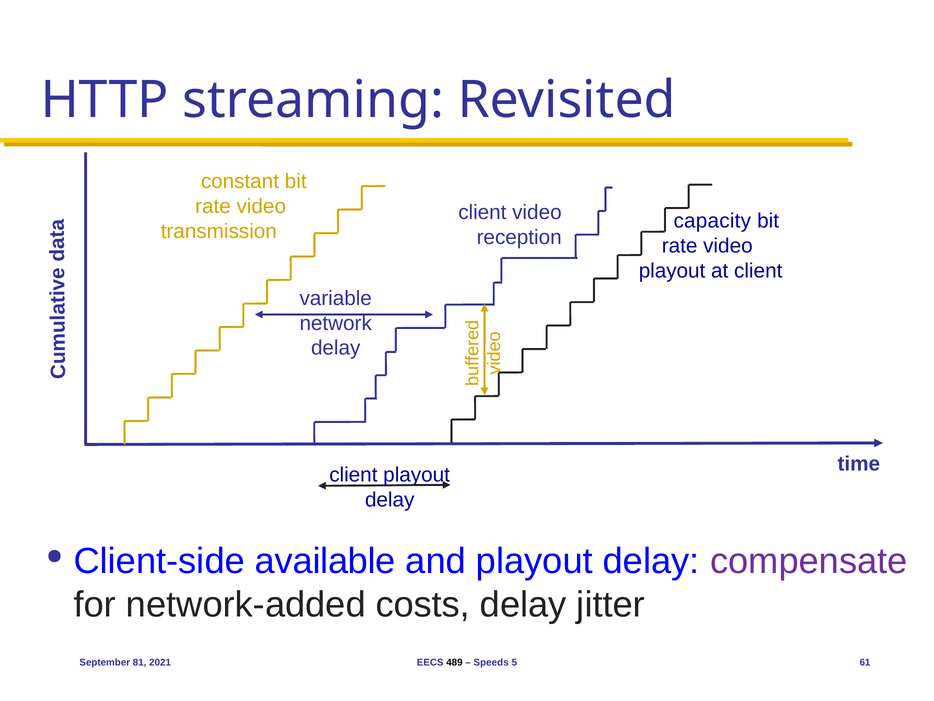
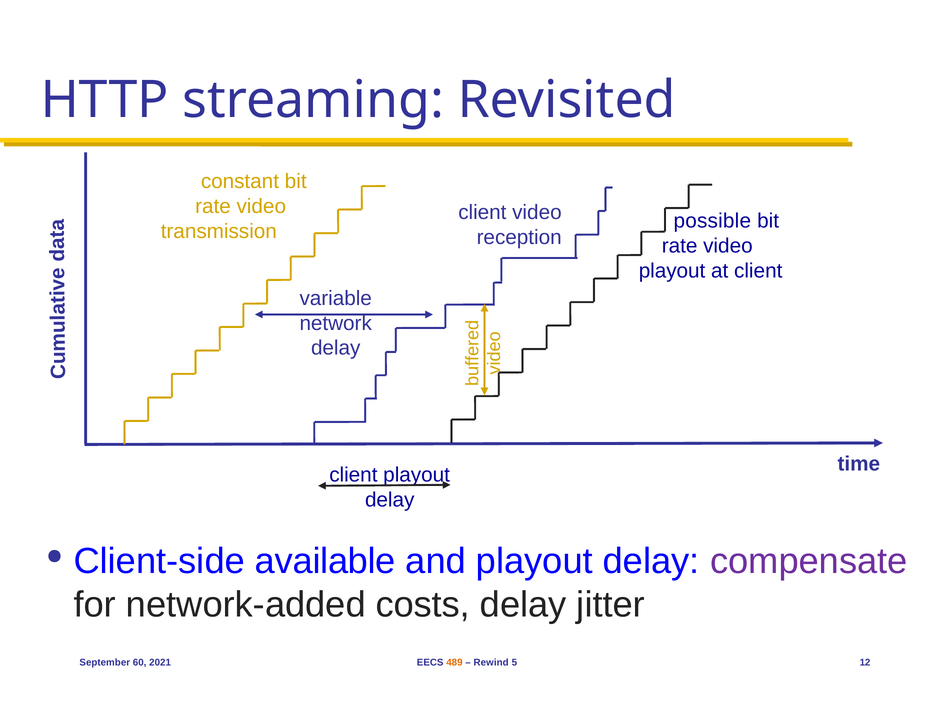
capacity: capacity -> possible (712, 221)
81: 81 -> 60 (140, 662)
489 colour: black -> orange (454, 662)
Speeds: Speeds -> Rewind (491, 662)
61: 61 -> 12 (865, 662)
